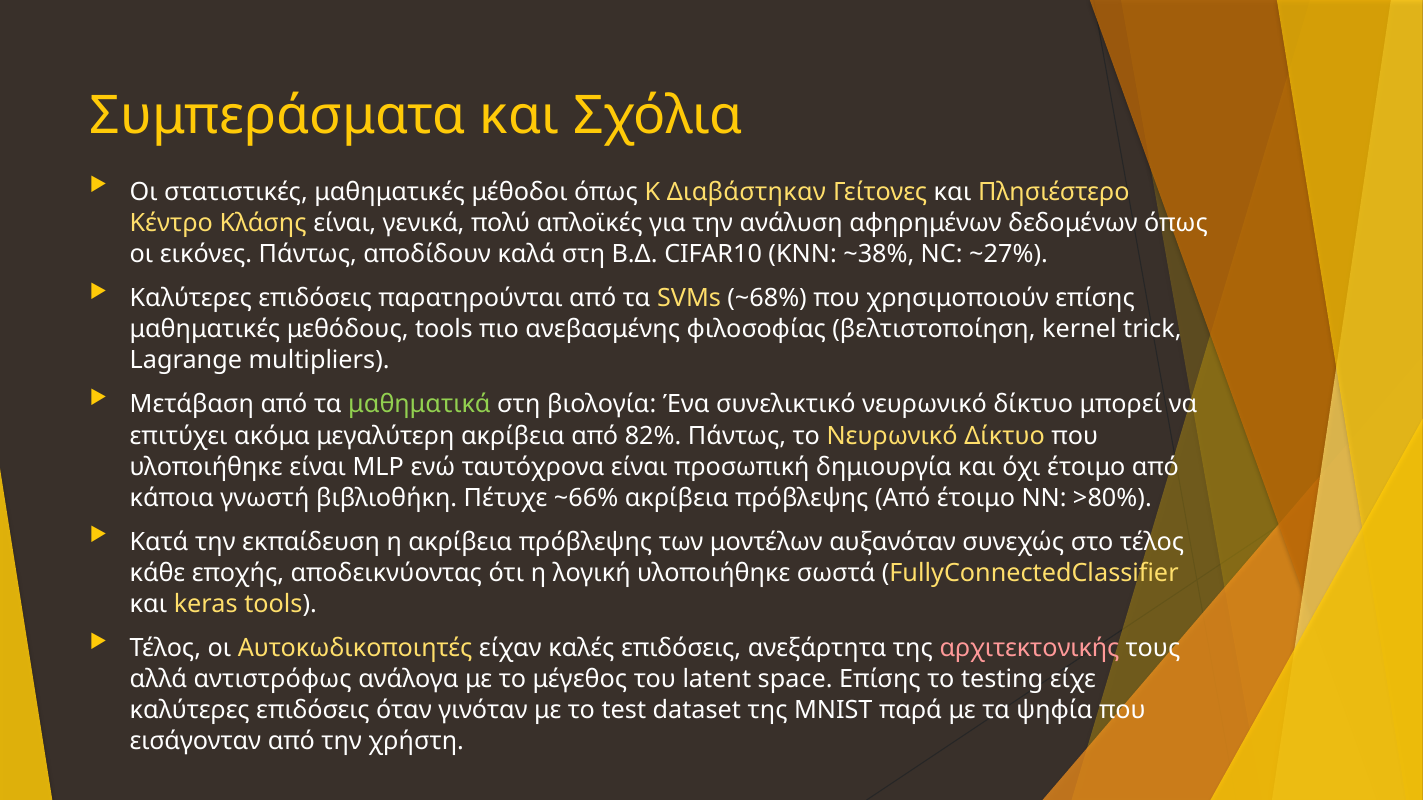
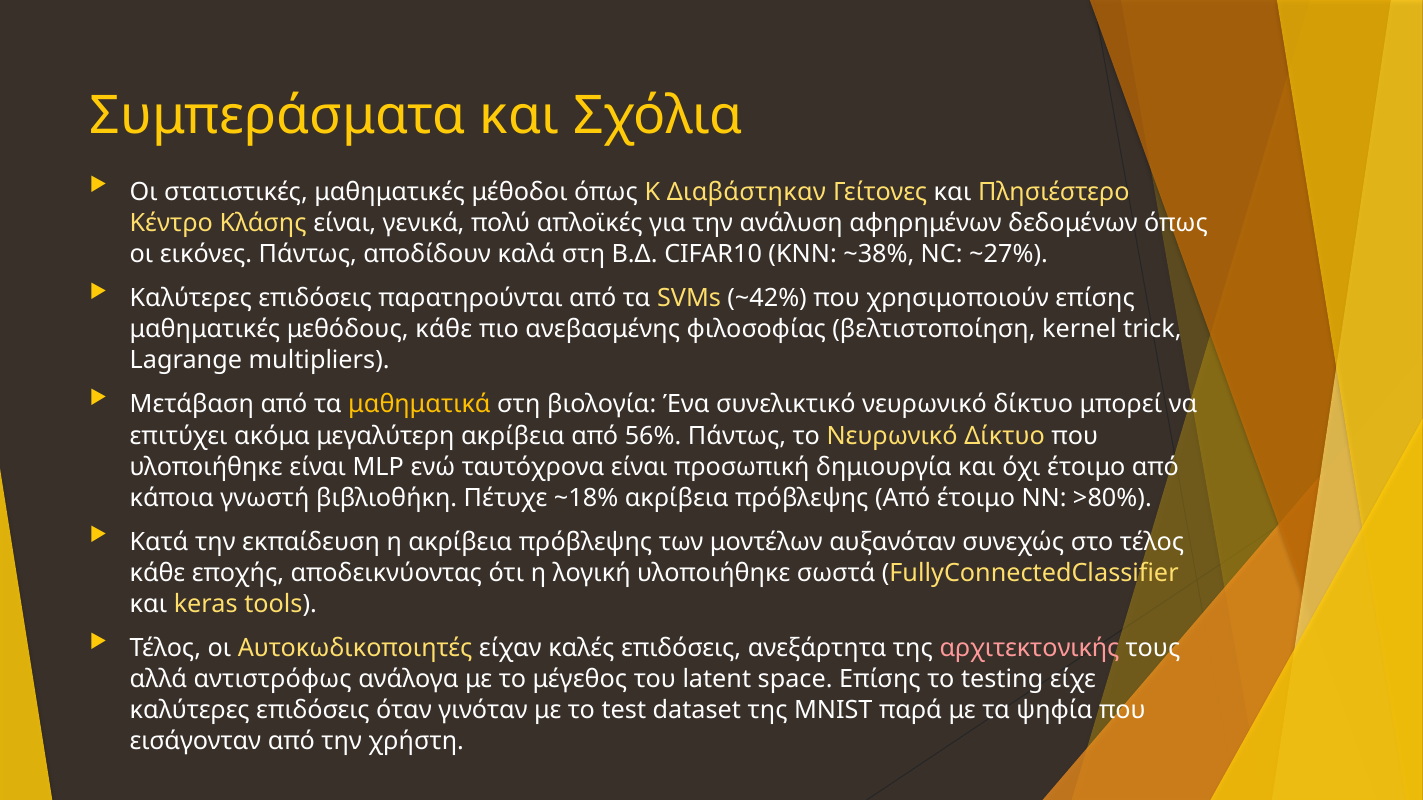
~68%: ~68% -> ~42% (767, 298)
μεθόδους tools: tools -> κάθε (444, 329)
μαθηματικά colour: light green -> yellow (419, 405)
82%: 82% -> 56% (653, 436)
~66%: ~66% -> ~18% (586, 498)
